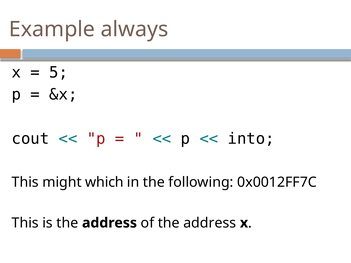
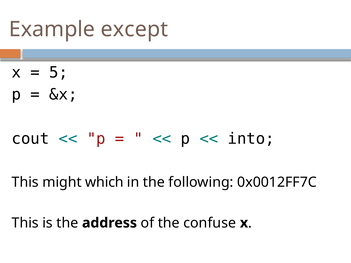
always: always -> except (134, 29)
of the address: address -> confuse (210, 223)
